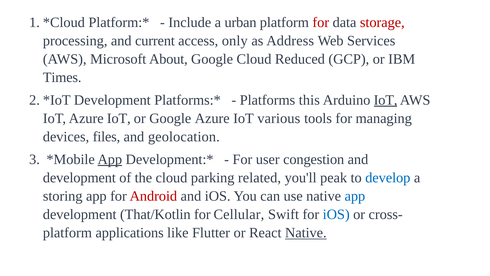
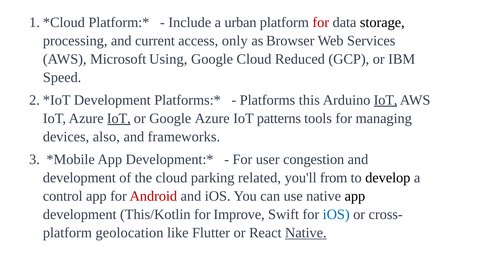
storage colour: red -> black (382, 22)
Address: Address -> Browser (290, 41)
About: About -> Using (168, 59)
Times: Times -> Speed (62, 77)
IoT underline: none -> present (119, 118)
various: various -> patterns (279, 118)
files: files -> also (106, 137)
geolocation: geolocation -> frameworks (184, 137)
App underline: present -> none (110, 159)
peak: peak -> from (334, 177)
develop colour: blue -> black (388, 177)
storing: storing -> control (63, 196)
app colour: blue -> black (355, 196)
That/Kotlin: That/Kotlin -> This/Kotlin (155, 214)
Cellular: Cellular -> Improve (239, 214)
applications: applications -> geolocation (129, 233)
